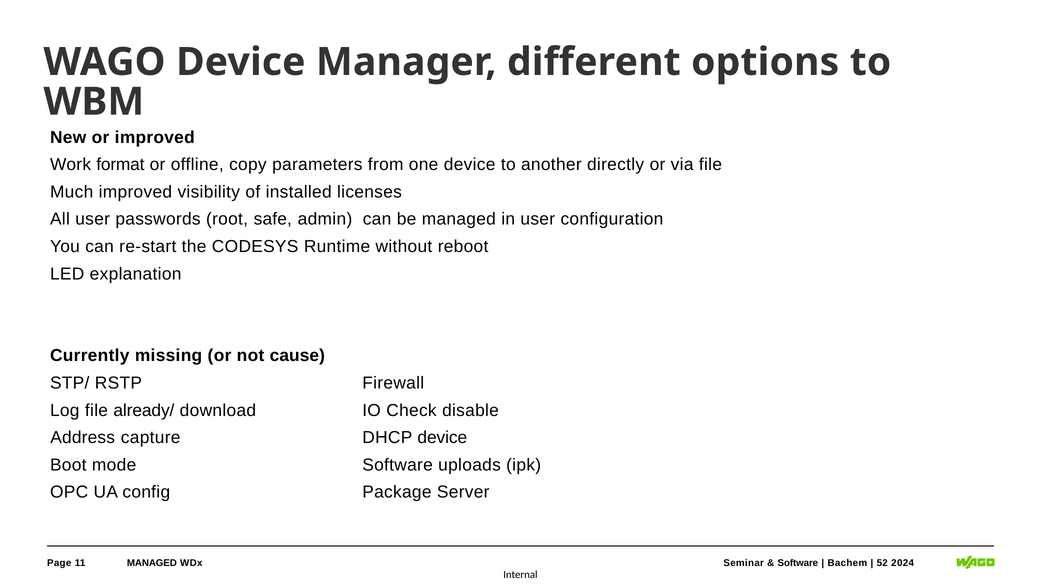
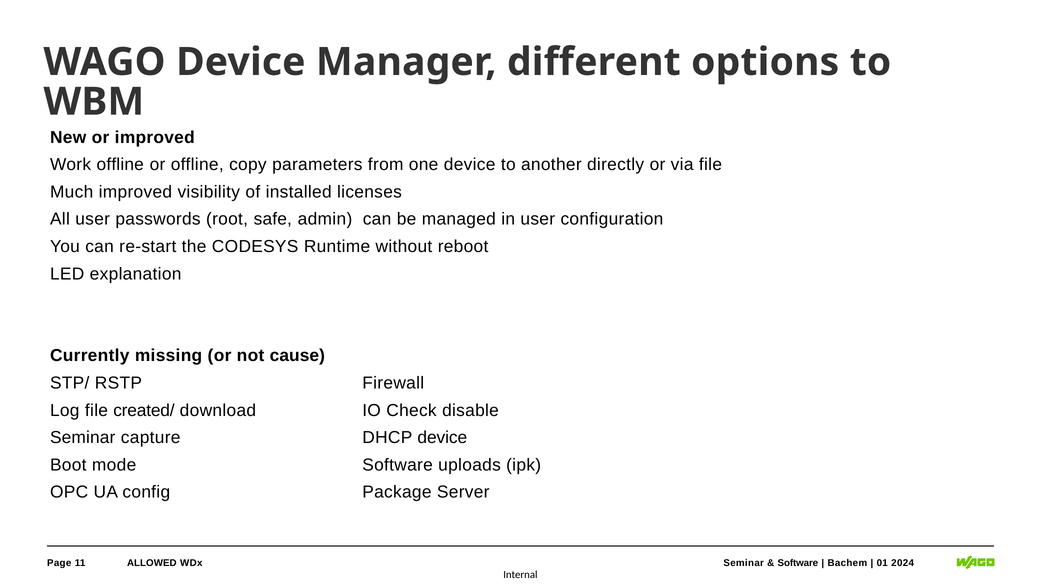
Work format: format -> offline (120, 165)
already/: already/ -> created/ (144, 411)
Address: Address -> Seminar (83, 438)
11 MANAGED: MANAGED -> ALLOWED (152, 564)
52: 52 -> 01 (882, 564)
